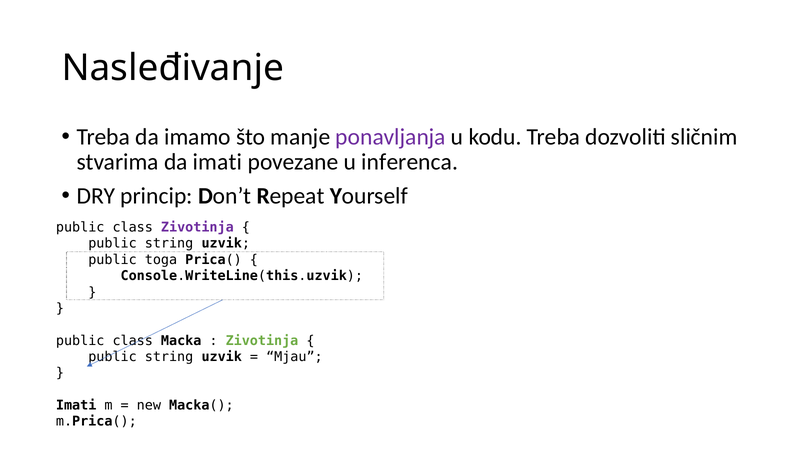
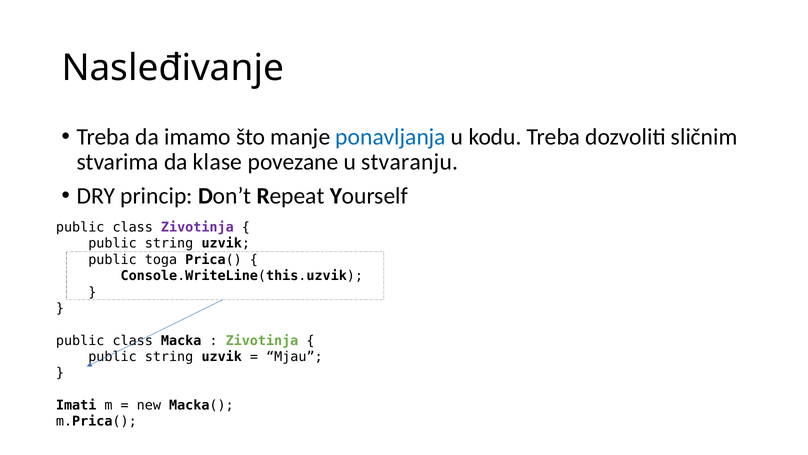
ponavljanja colour: purple -> blue (391, 137)
da imati: imati -> klase (218, 162)
inferenca: inferenca -> stvaranju (410, 162)
